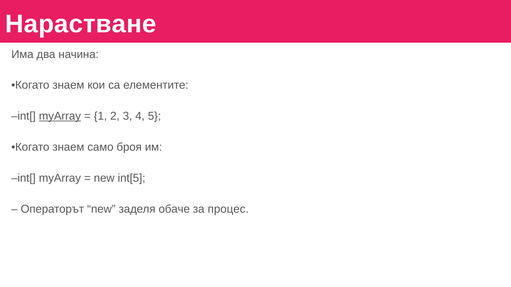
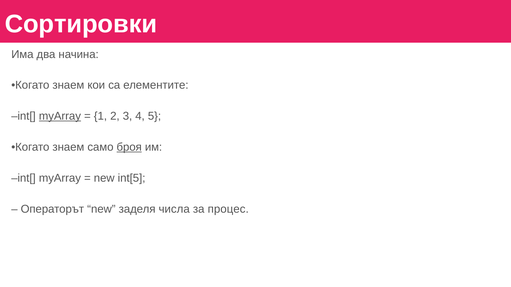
Нарастване: Нарастване -> Сортировки (81, 24)
броя underline: none -> present (129, 147)
обаче: обаче -> числа (174, 210)
